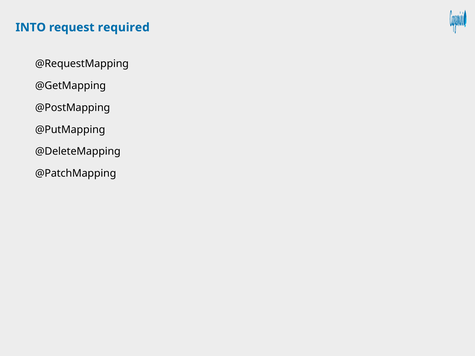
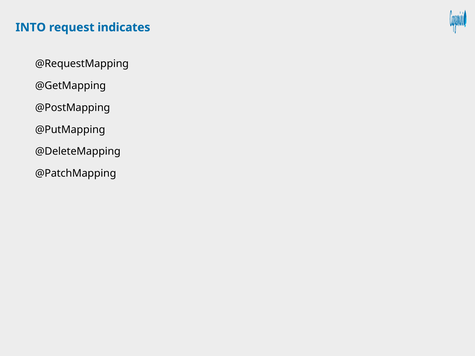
required: required -> indicates (124, 27)
